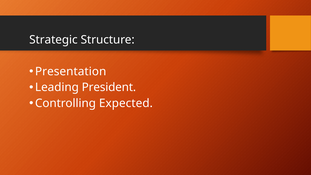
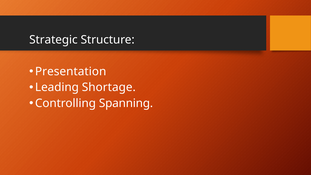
President: President -> Shortage (109, 87)
Expected: Expected -> Spanning (126, 103)
